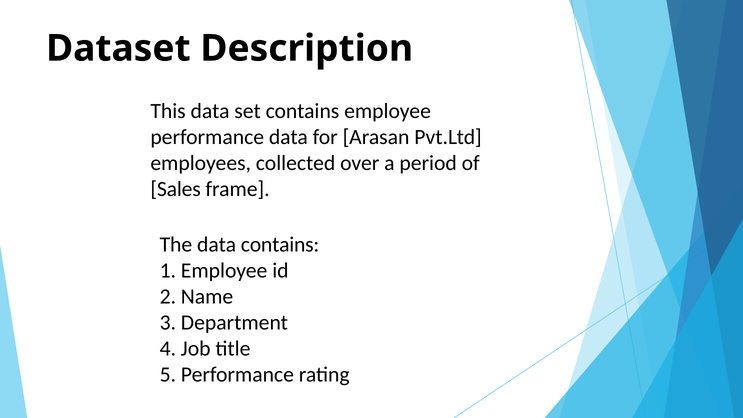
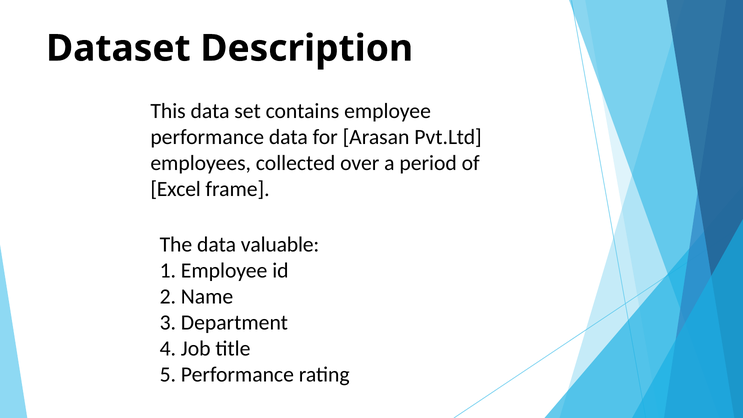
Sales: Sales -> Excel (176, 189)
data contains: contains -> valuable (280, 245)
